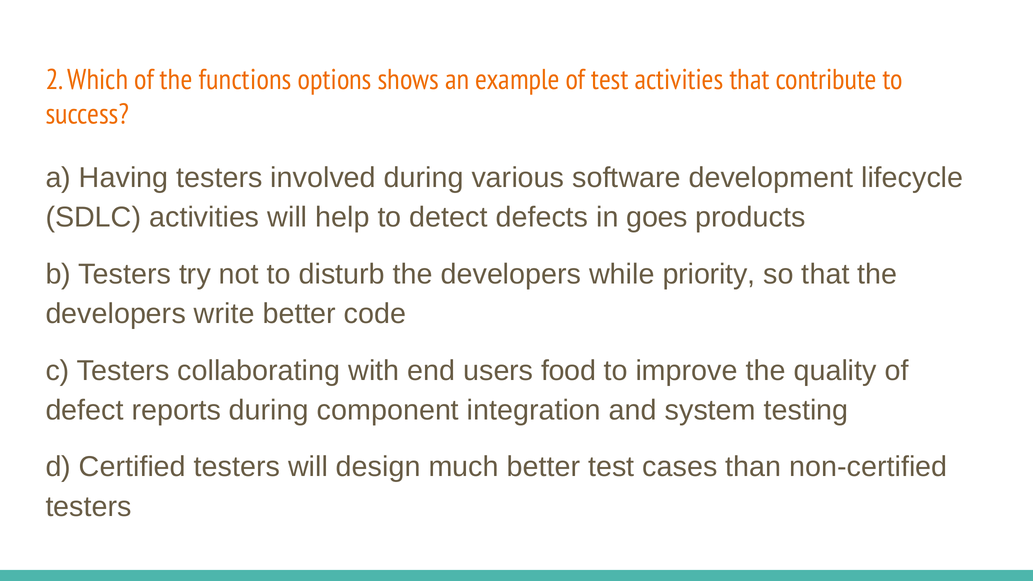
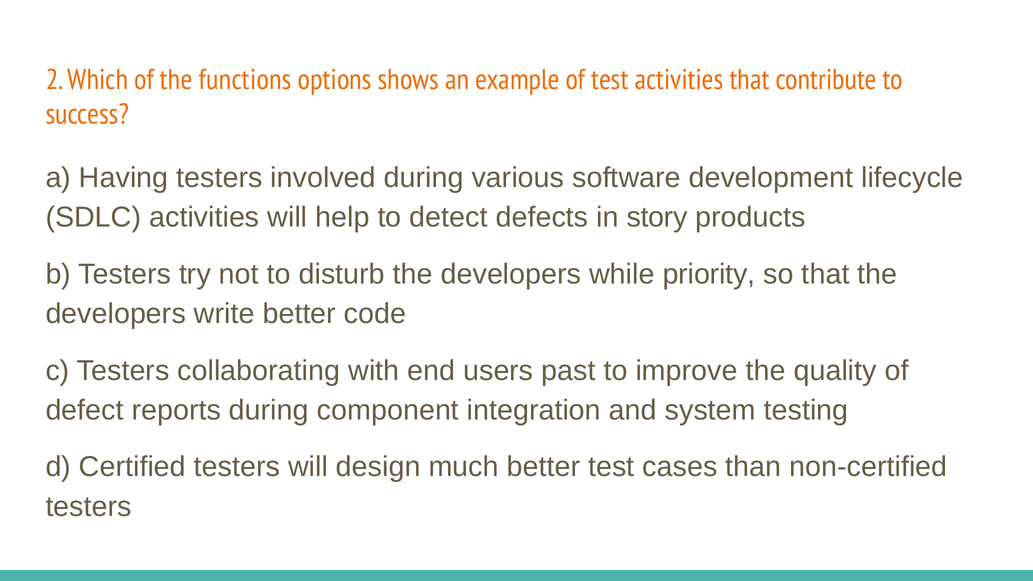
goes: goes -> story (657, 217)
food: food -> past (568, 371)
